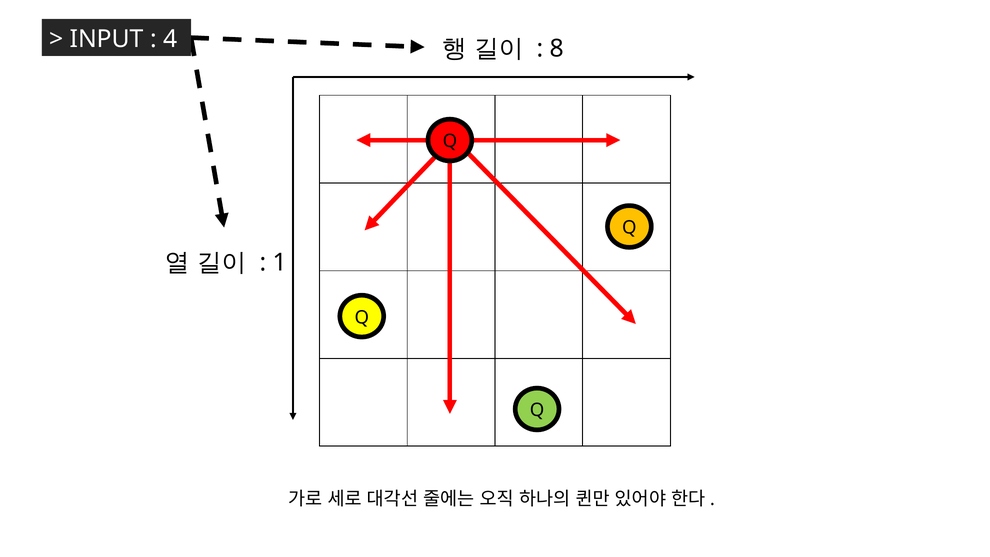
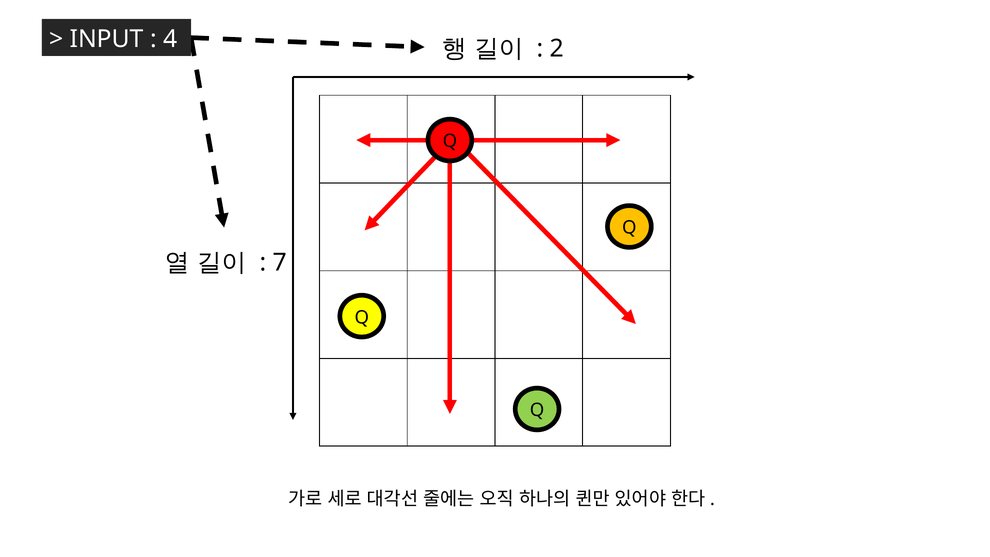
8: 8 -> 2 (557, 49)
1: 1 -> 7 (280, 263)
